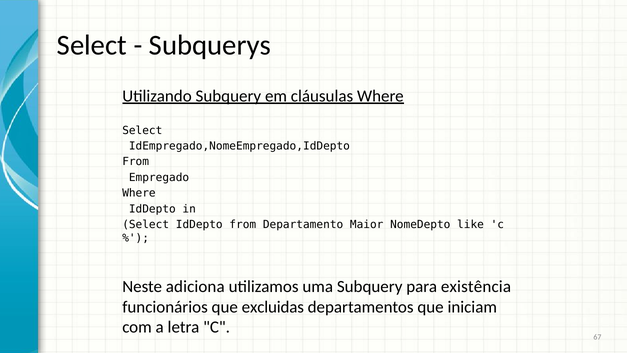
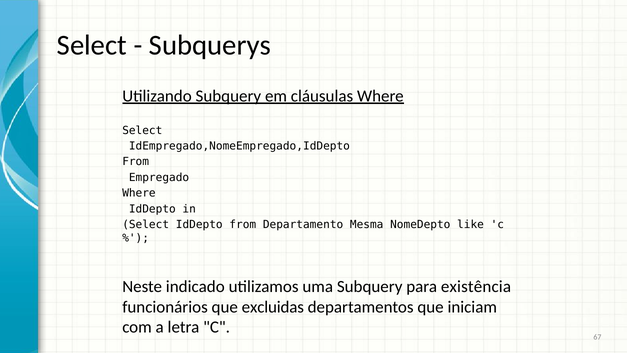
Maior: Maior -> Mesma (367, 224)
adiciona: adiciona -> indicado (195, 286)
